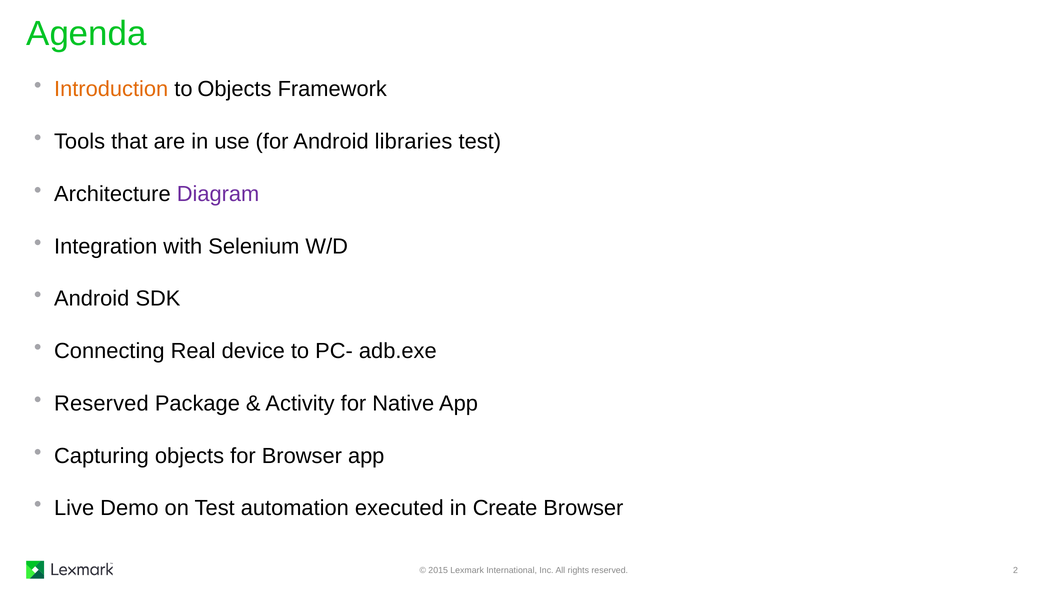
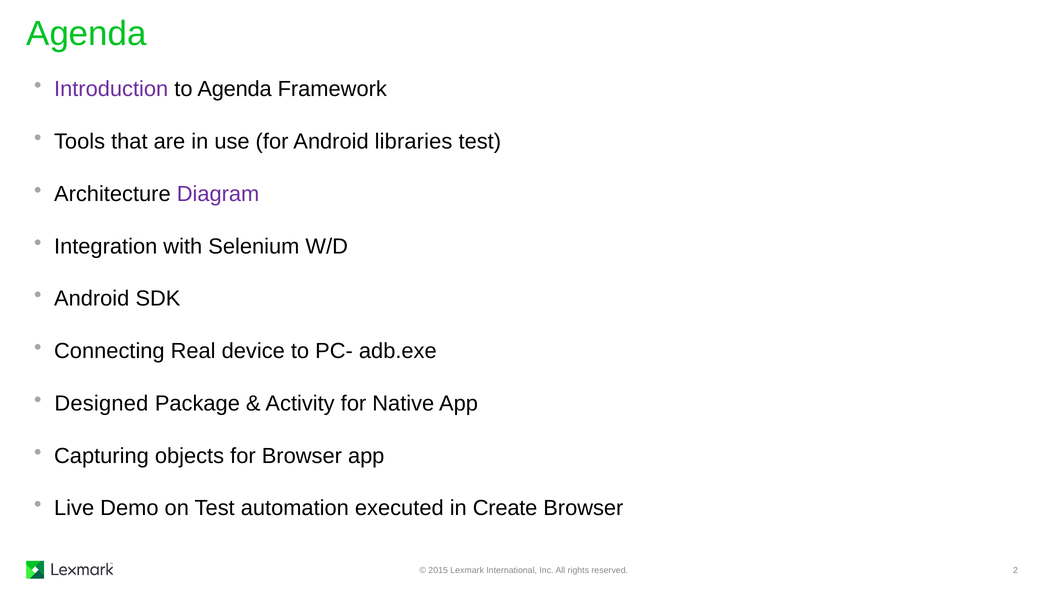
Introduction colour: orange -> purple (111, 89)
to Objects: Objects -> Agenda (235, 89)
Reserved: Reserved -> Designed (101, 404)
